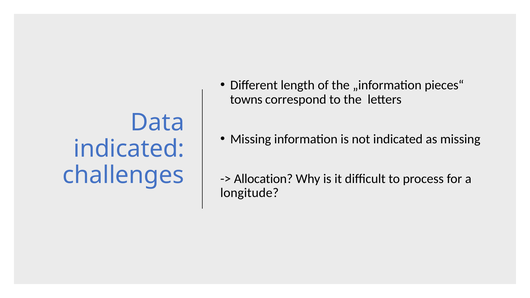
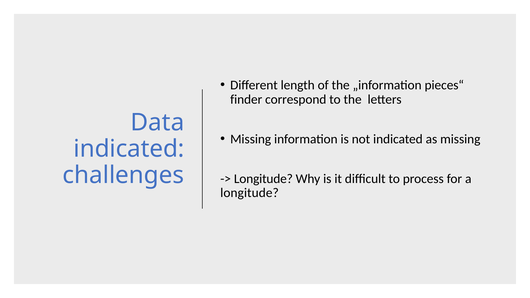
towns: towns -> finder (246, 99)
Allocation: Allocation -> Longitude (263, 179)
